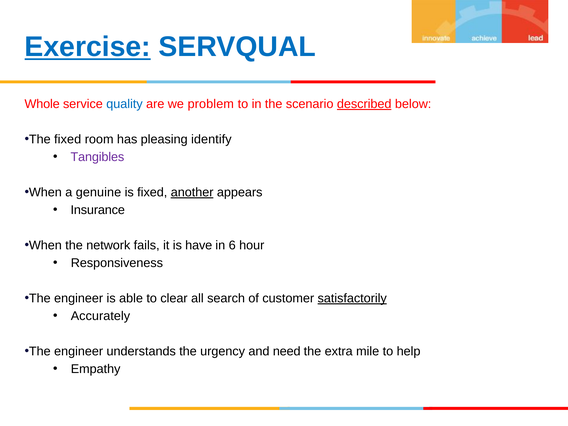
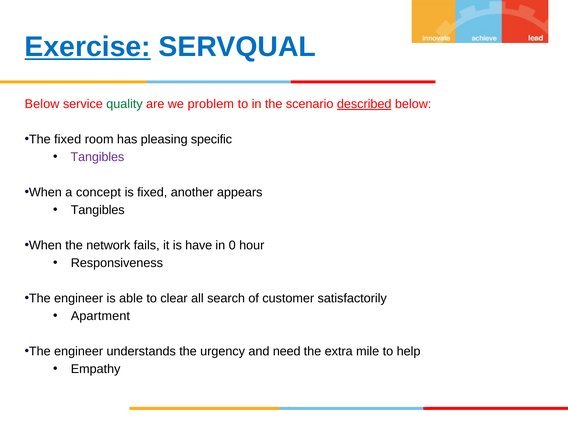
Whole: Whole -> Below (42, 104)
quality colour: blue -> green (124, 104)
identify: identify -> specific (211, 139)
genuine: genuine -> concept (98, 192)
another underline: present -> none (192, 192)
Insurance: Insurance -> Tangibles (98, 210)
6: 6 -> 0 (232, 245)
satisfactorily underline: present -> none (352, 298)
Accurately: Accurately -> Apartment (100, 316)
